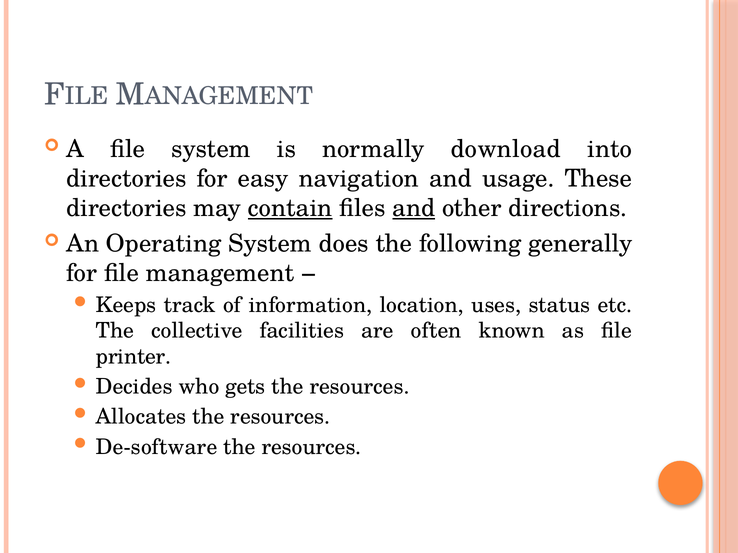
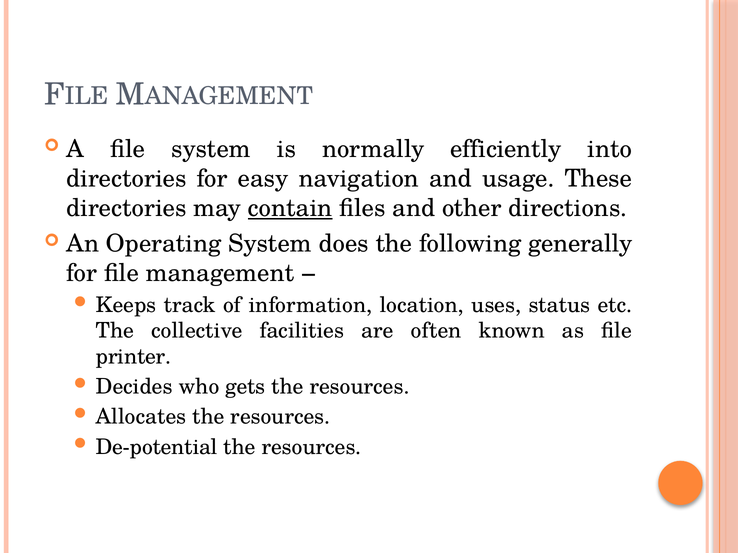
download: download -> efficiently (506, 149)
and underline: present -> none (414, 208)
De-software: De-software -> De-potential (157, 447)
